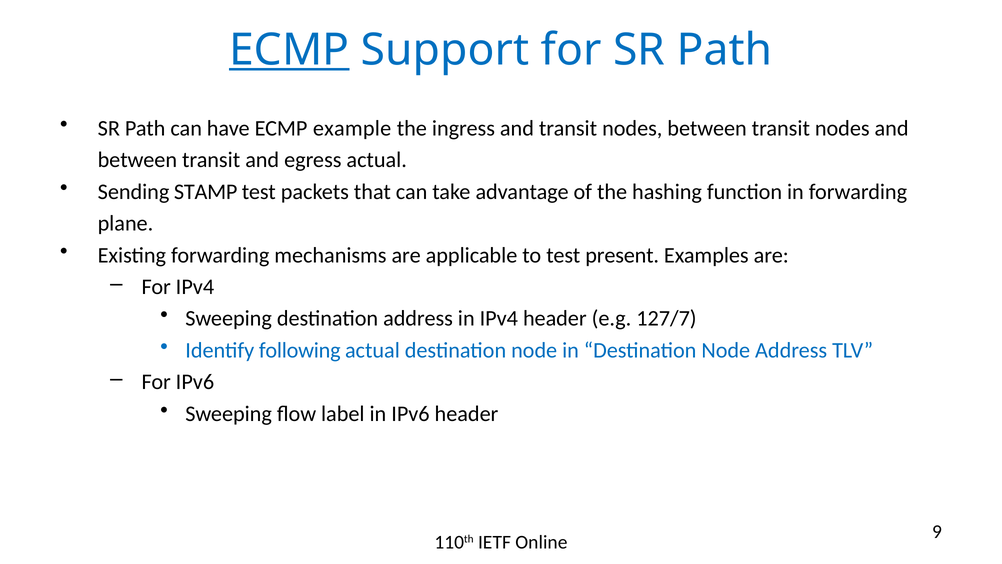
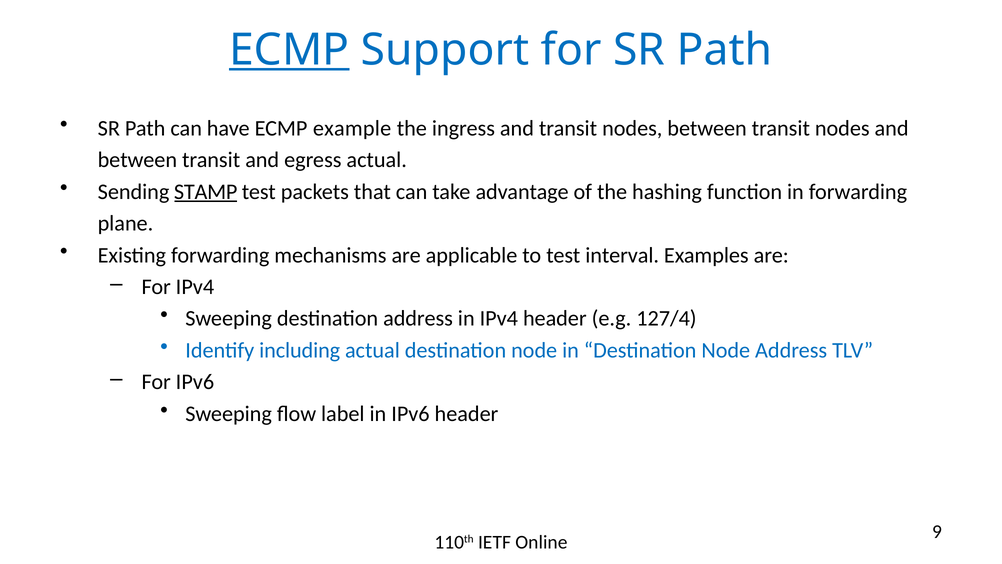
STAMP underline: none -> present (206, 192)
present: present -> interval (622, 255)
127/7: 127/7 -> 127/4 (666, 318)
following: following -> including (300, 350)
